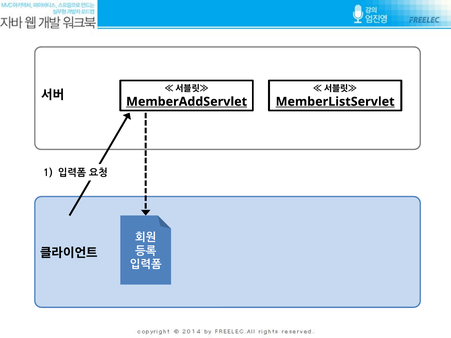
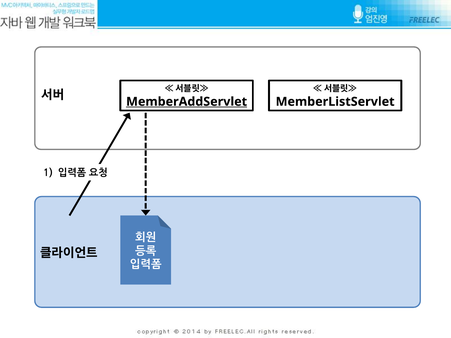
MemberListServlet underline: present -> none (335, 102)
